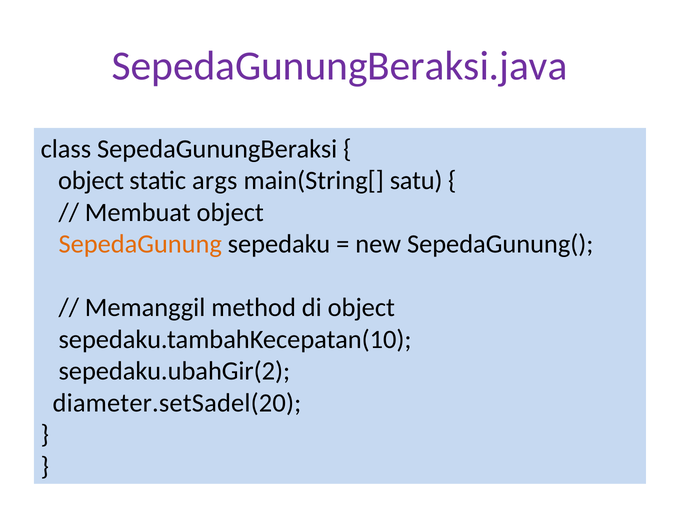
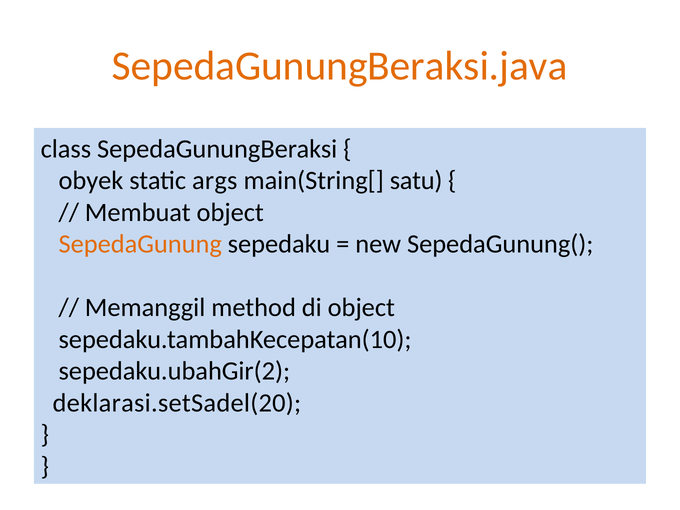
SepedaGunungBeraksi.java colour: purple -> orange (340, 66)
object: object -> obyek (91, 181)
diameter.setSadel(20: diameter.setSadel(20 -> deklarasi.setSadel(20 (177, 403)
